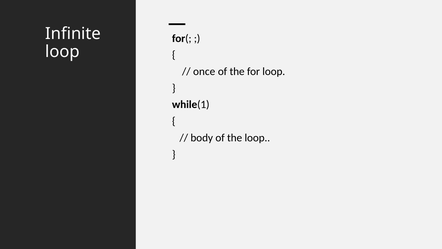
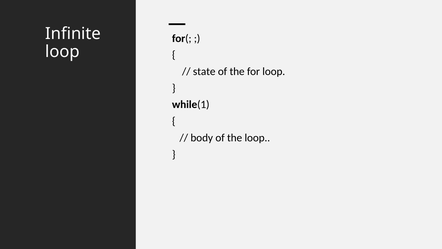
once: once -> state (204, 71)
